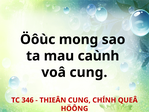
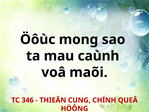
voâ cung: cung -> maõi (88, 72)
